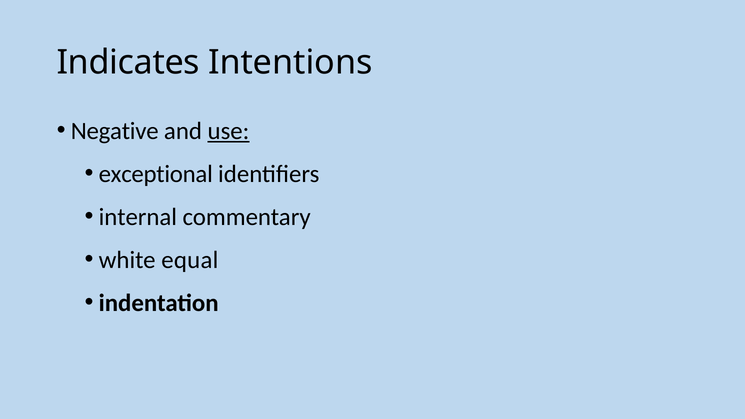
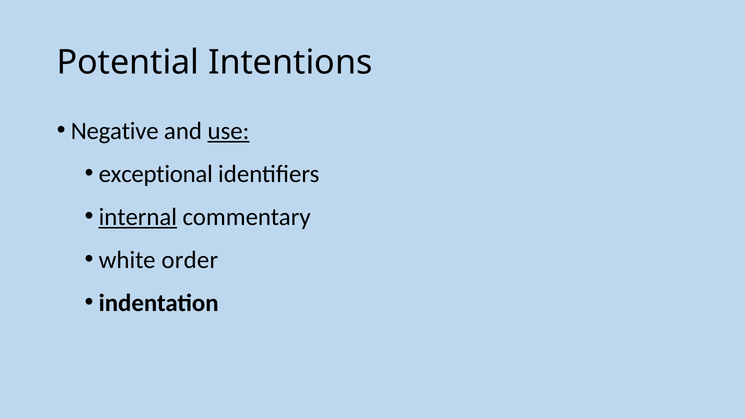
Indicates: Indicates -> Potential (128, 63)
internal underline: none -> present (138, 217)
equal: equal -> order (190, 260)
